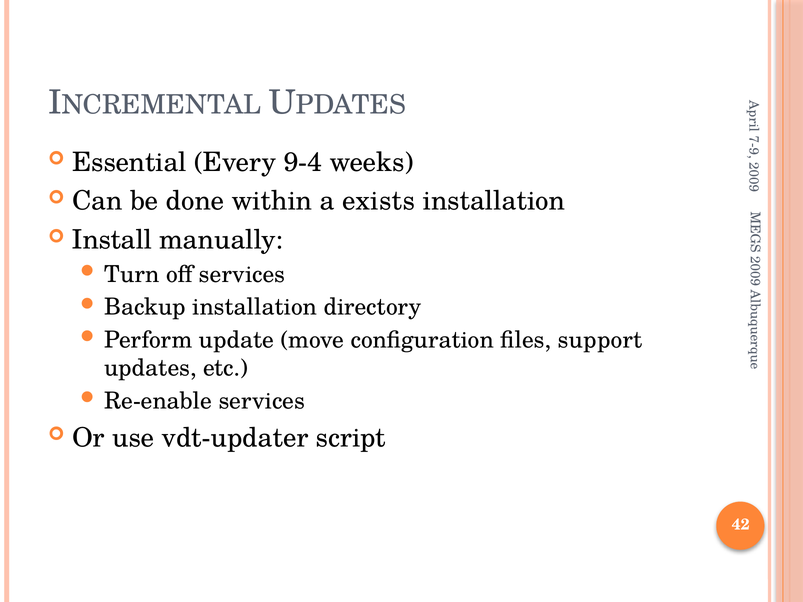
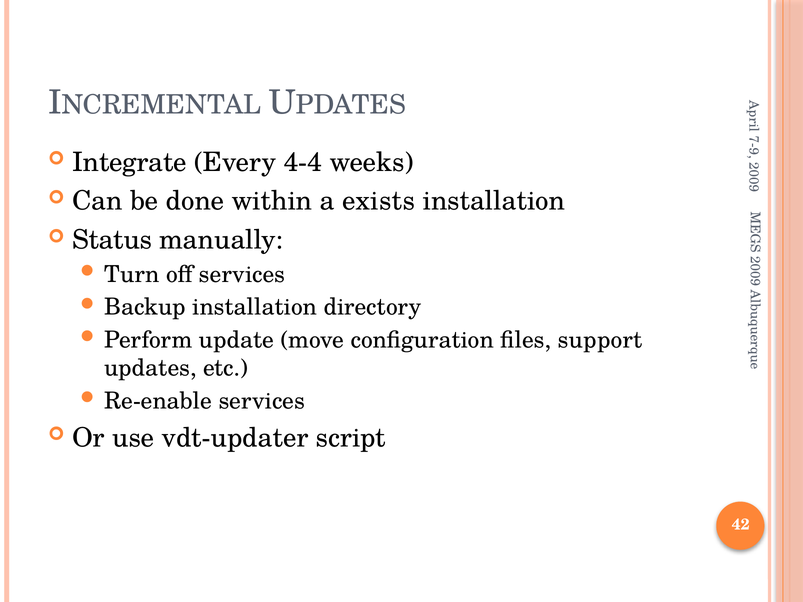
Essential: Essential -> Integrate (129, 162)
9-4: 9-4 -> 4-4 (303, 162)
Install: Install -> Status (112, 240)
